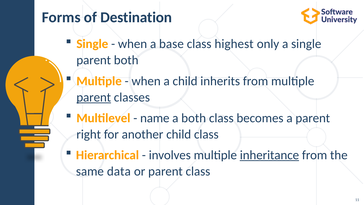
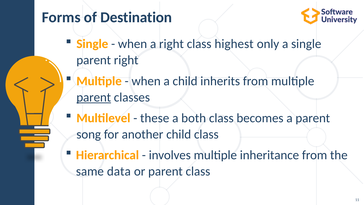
a base: base -> right (171, 44)
parent both: both -> right (126, 60)
name: name -> these (155, 118)
right: right -> song (89, 134)
inheritance underline: present -> none (269, 155)
